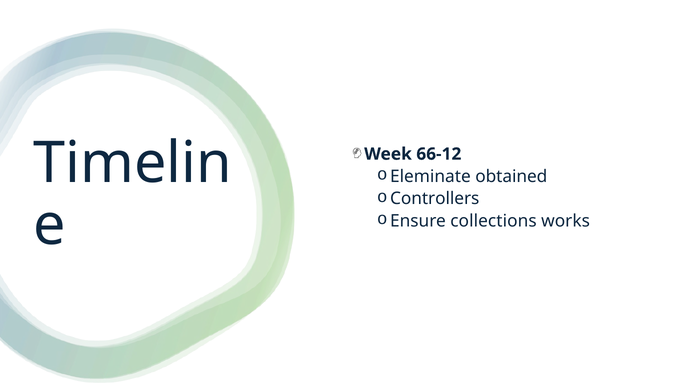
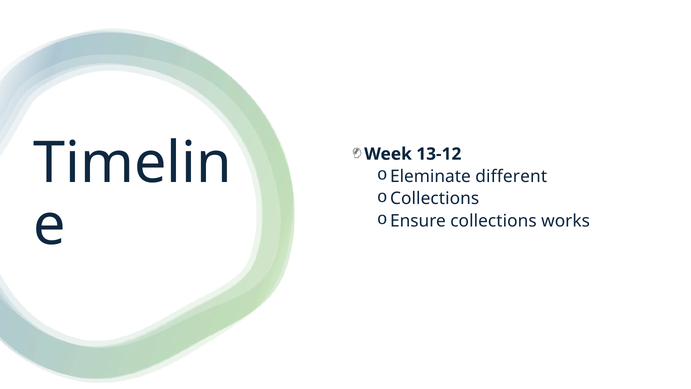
66-12: 66-12 -> 13-12 (439, 154)
obtained: obtained -> different (511, 176)
Controllers: Controllers -> Collections (435, 198)
